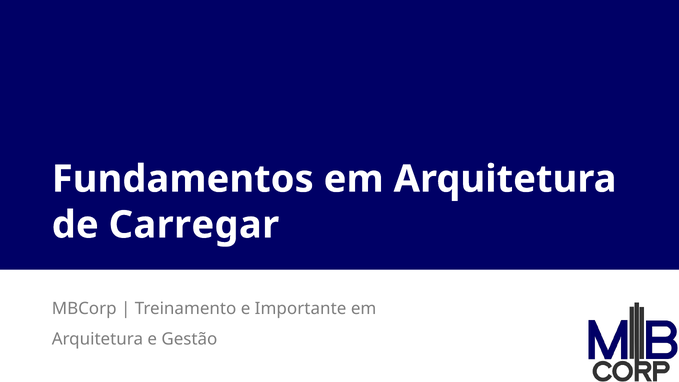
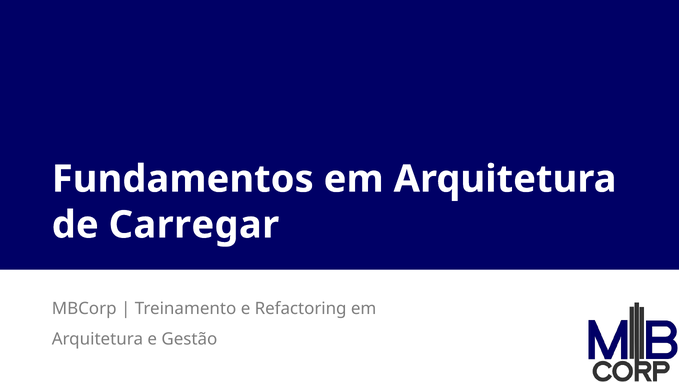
Importante: Importante -> Refactoring (301, 309)
